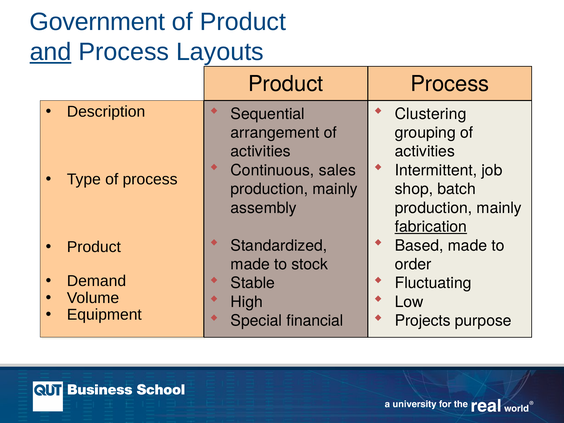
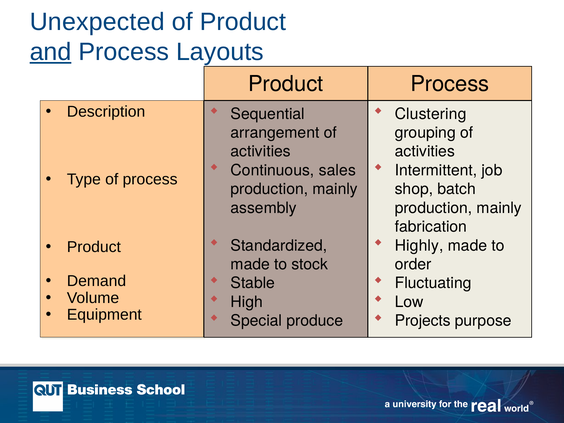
Government: Government -> Unexpected (97, 22)
fabrication underline: present -> none (431, 227)
Based: Based -> Highly (419, 245)
financial: financial -> produce (315, 321)
